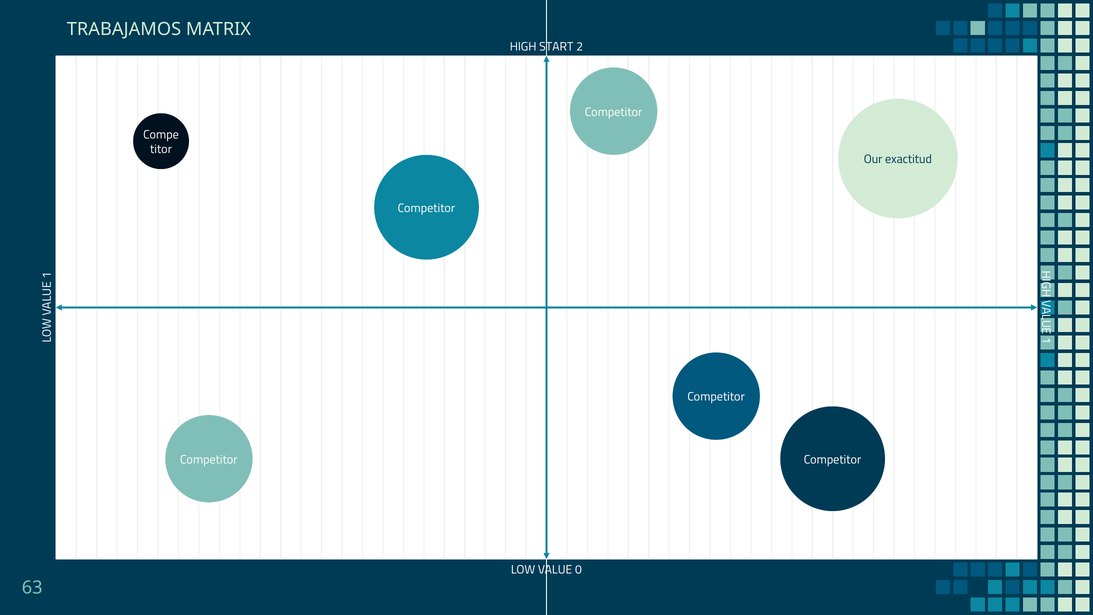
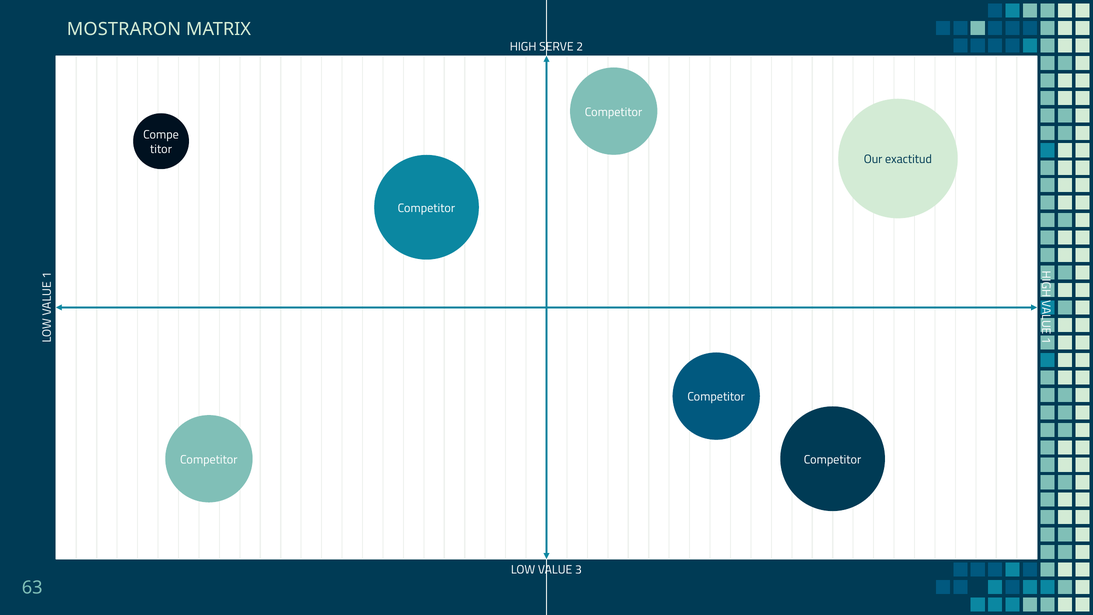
TRABAJAMOS: TRABAJAMOS -> MOSTRARON (124, 29)
START: START -> SERVE (556, 47)
0: 0 -> 3 (578, 570)
